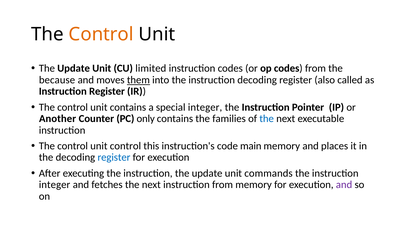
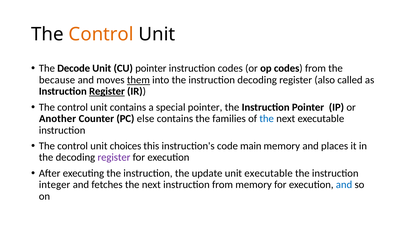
Update: Update -> Decode (74, 68)
CU limited: limited -> pointer (151, 68)
Register underline: none -> present (107, 91)
special integer: integer -> pointer (205, 107)
only: only -> else (146, 119)
unit control: control -> choices (126, 146)
register colour: blue -> purple (114, 157)
unit commands: commands -> executable (269, 173)
and colour: purple -> blue (344, 185)
